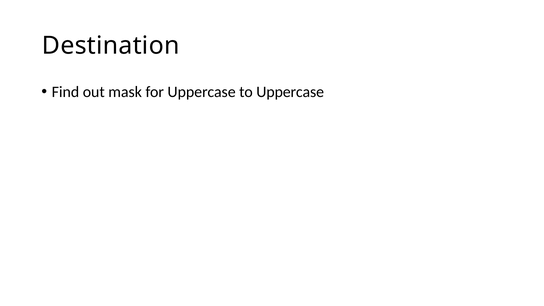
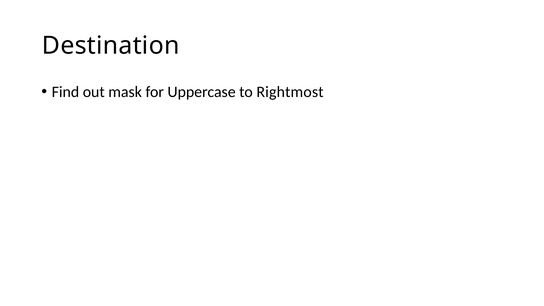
to Uppercase: Uppercase -> Rightmost (290, 92)
